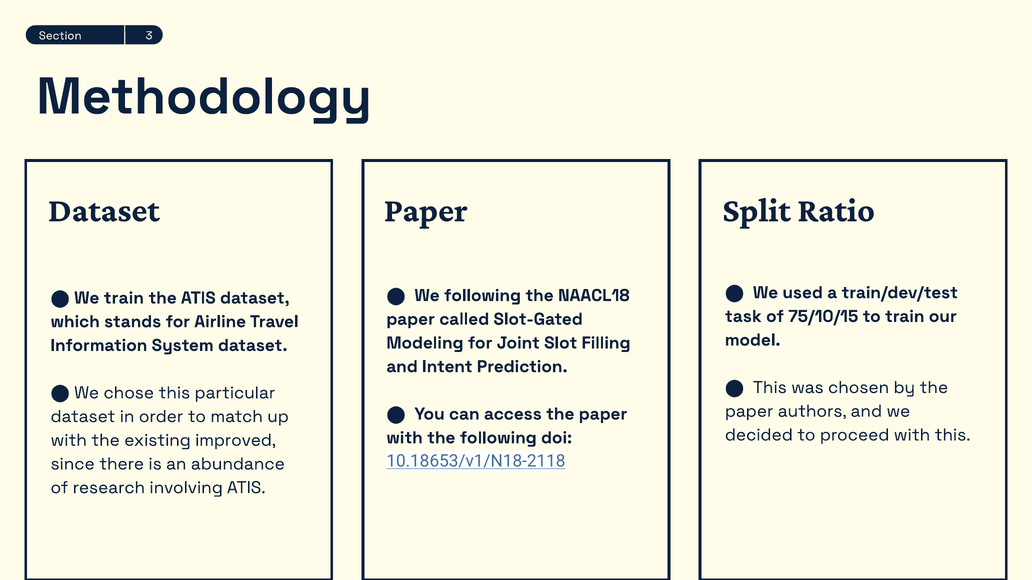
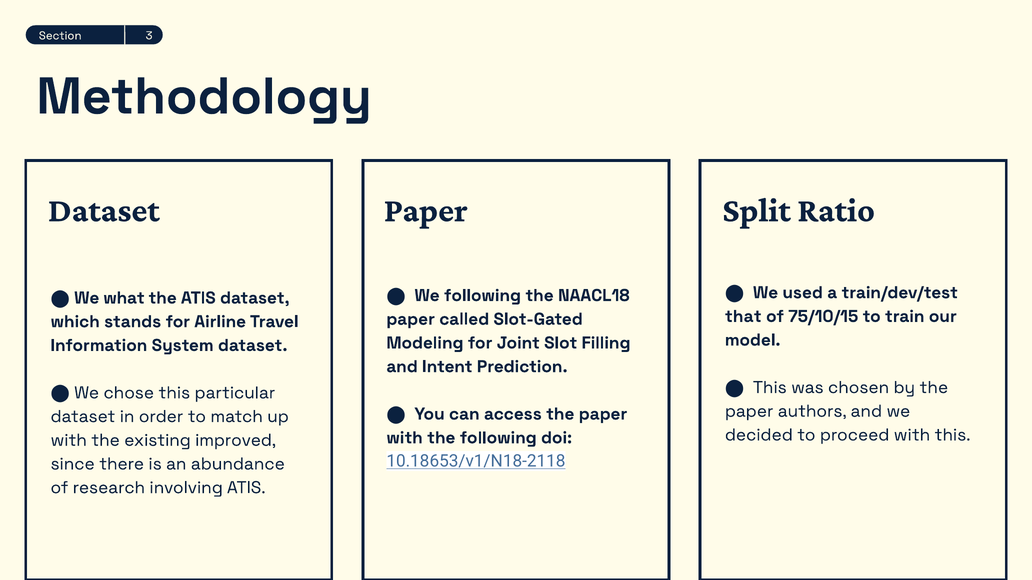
We train: train -> what (124, 298)
task: task -> that (743, 317)
